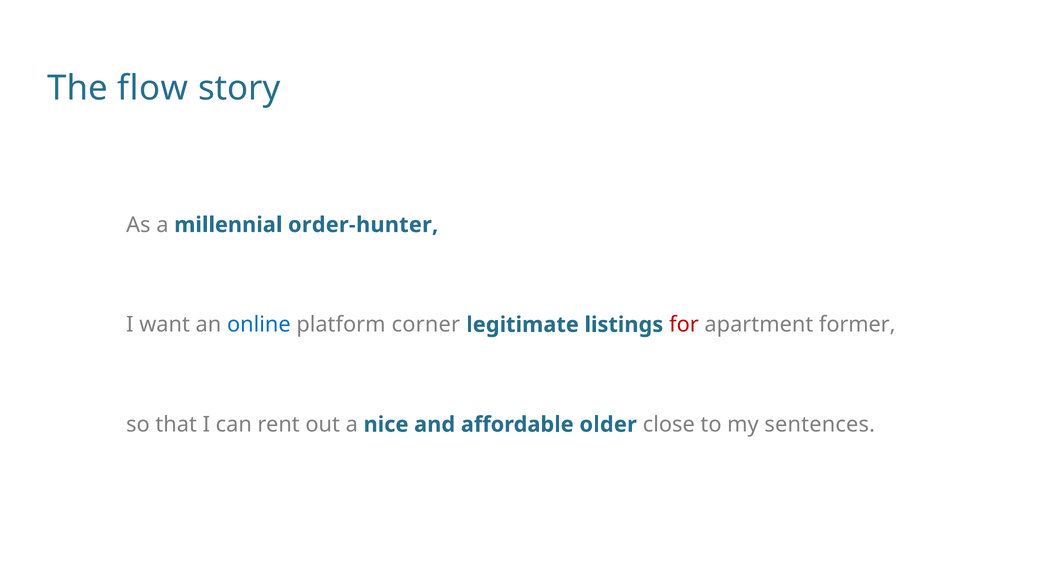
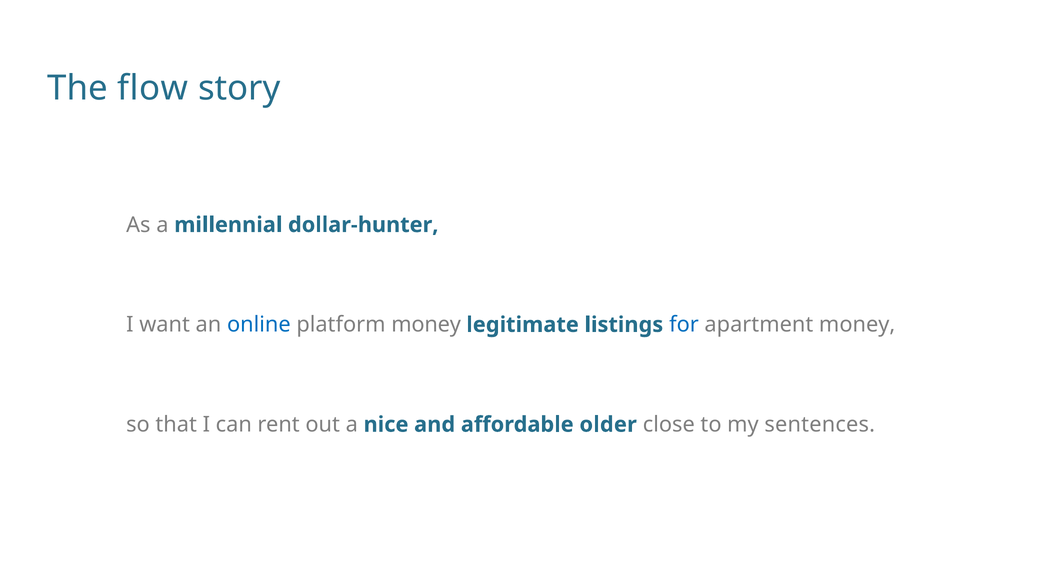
order-hunter: order-hunter -> dollar-hunter (363, 225)
platform corner: corner -> money (426, 325)
for colour: red -> blue (684, 325)
apartment former: former -> money (857, 325)
